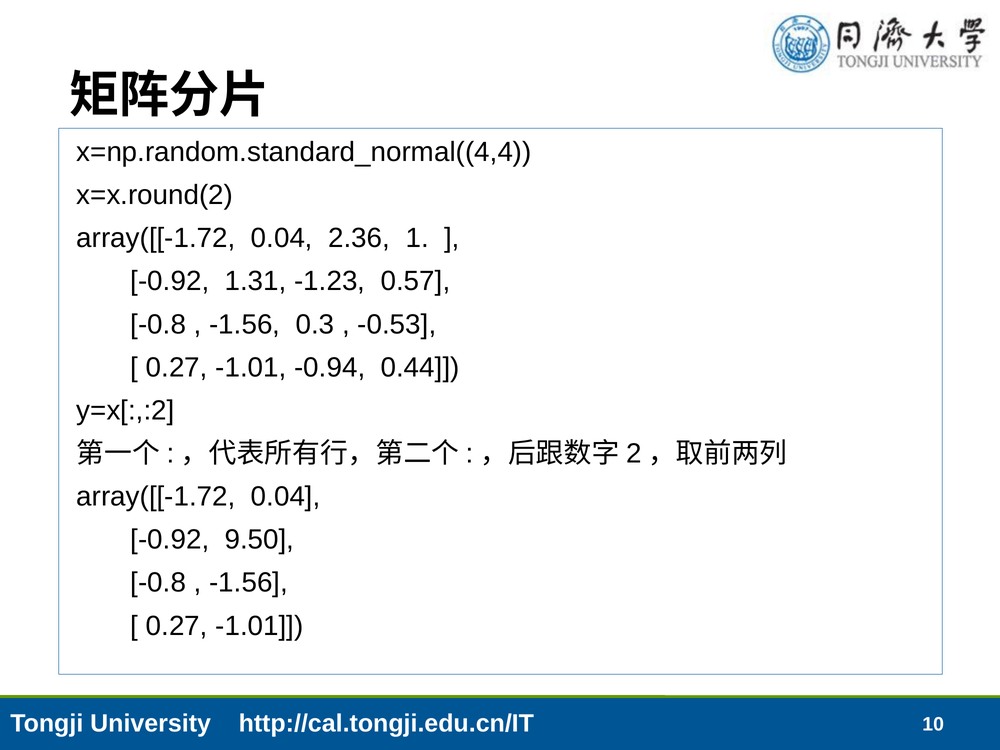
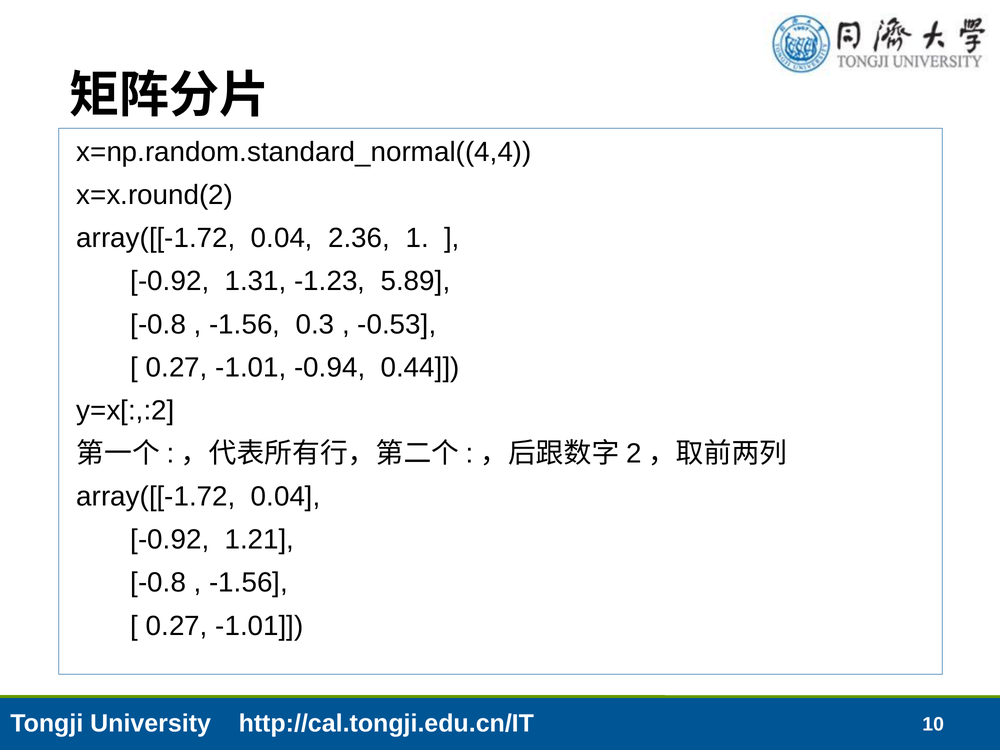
0.57: 0.57 -> 5.89 (415, 281)
9.50: 9.50 -> 1.21 (259, 540)
